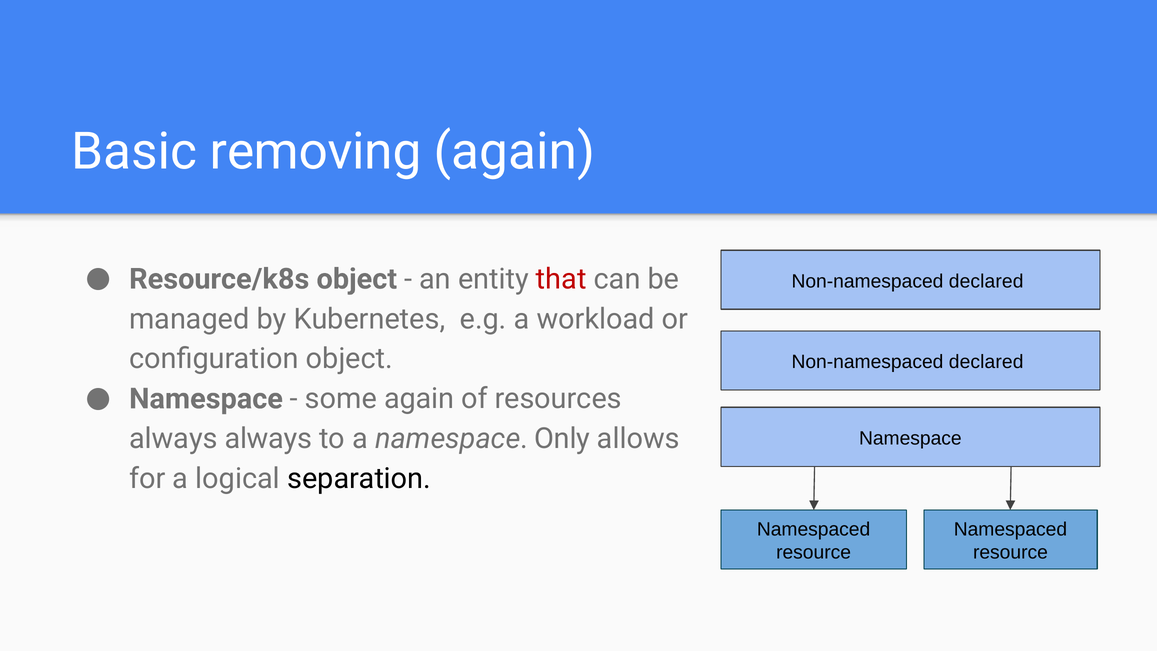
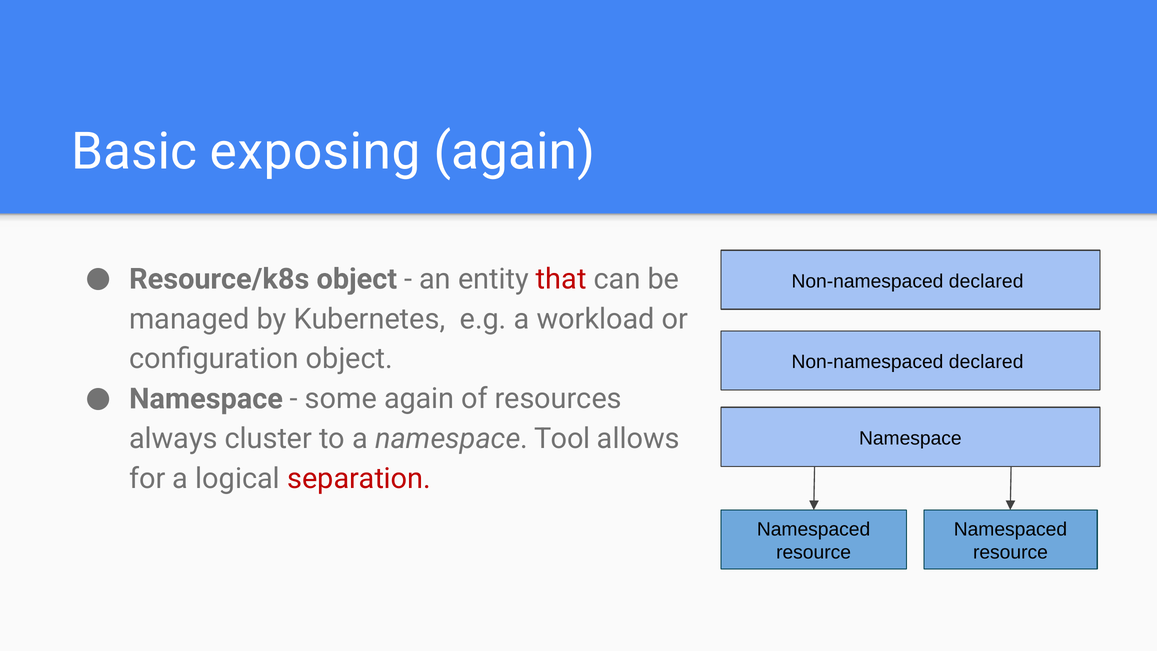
removing: removing -> exposing (315, 152)
always always: always -> cluster (268, 439)
Only: Only -> Tool (562, 439)
separation colour: black -> red (359, 478)
